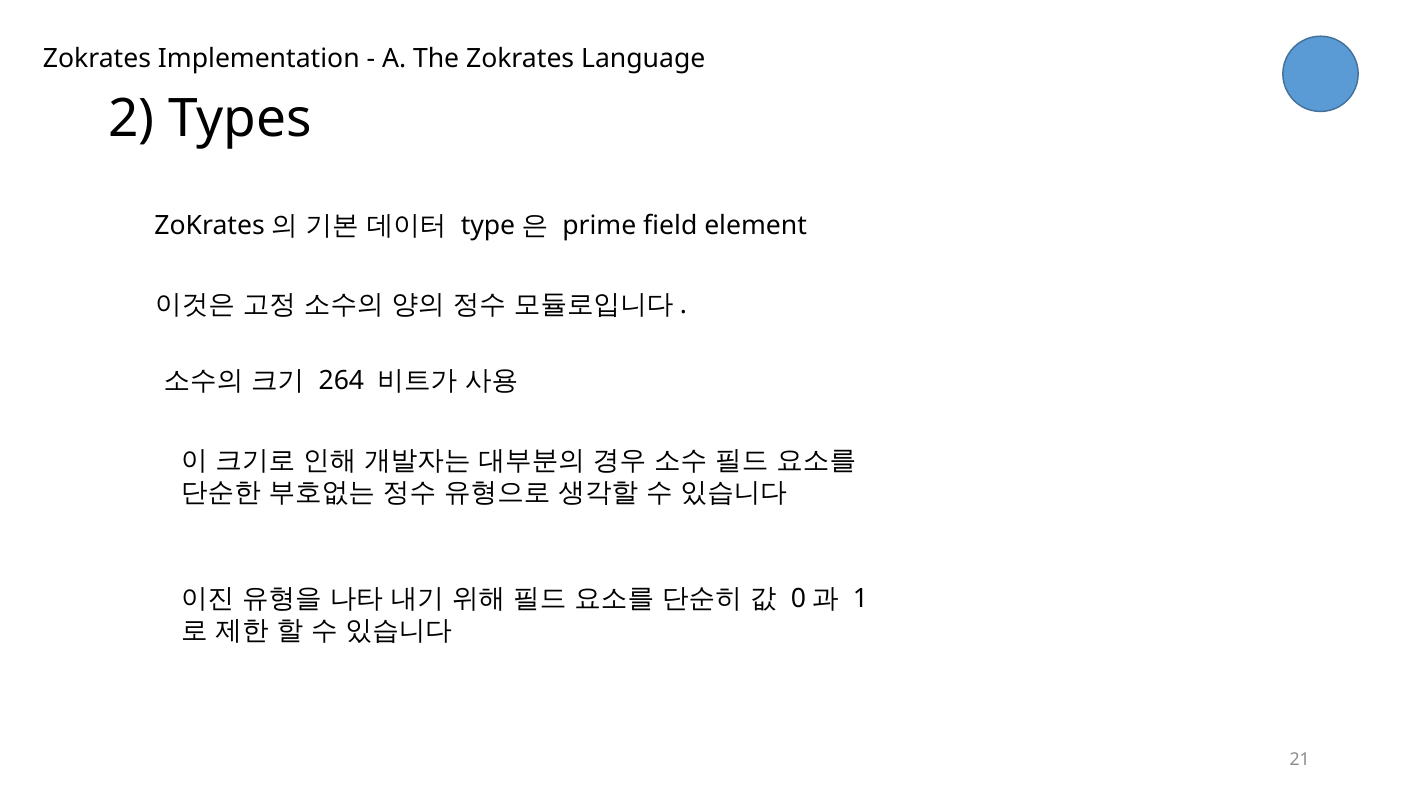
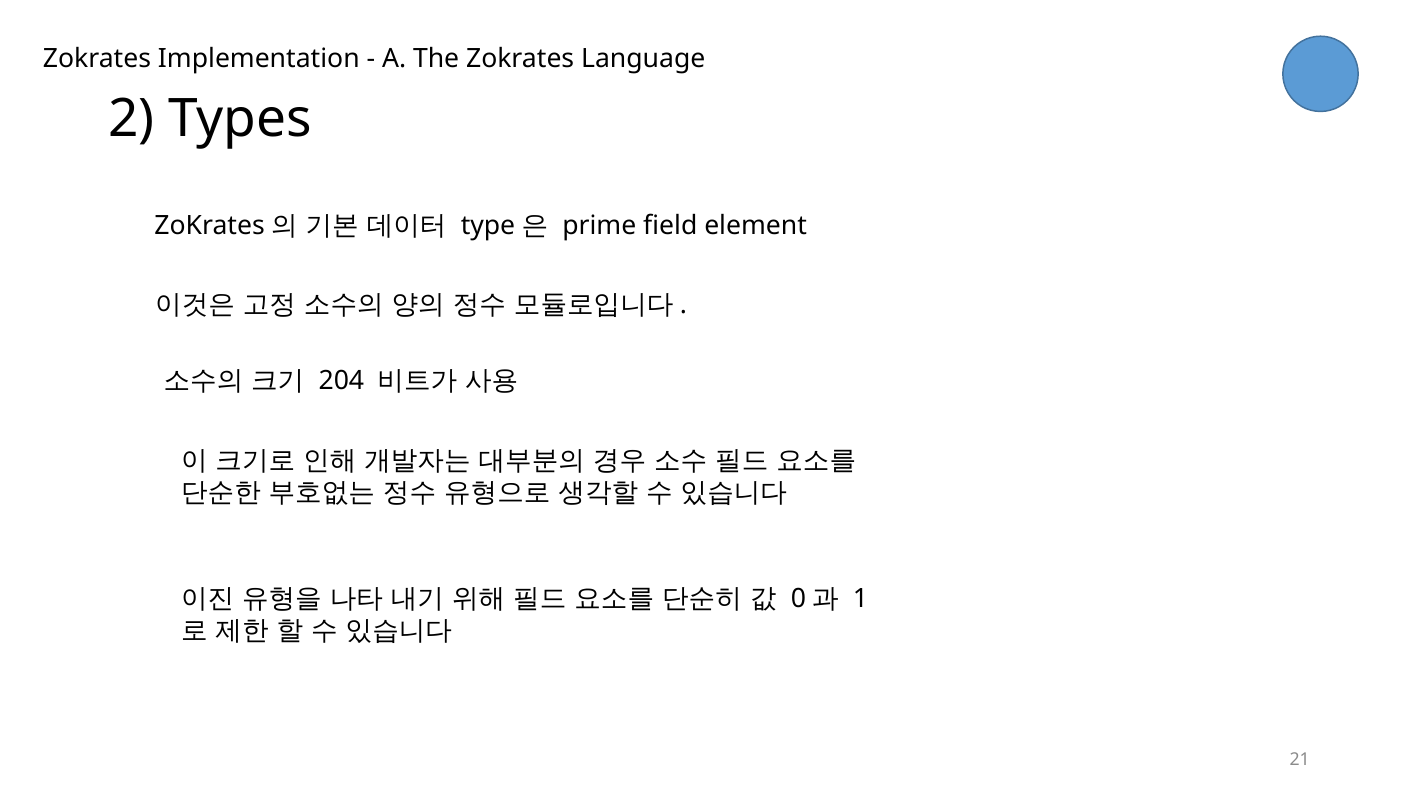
264: 264 -> 204 (341, 381)
